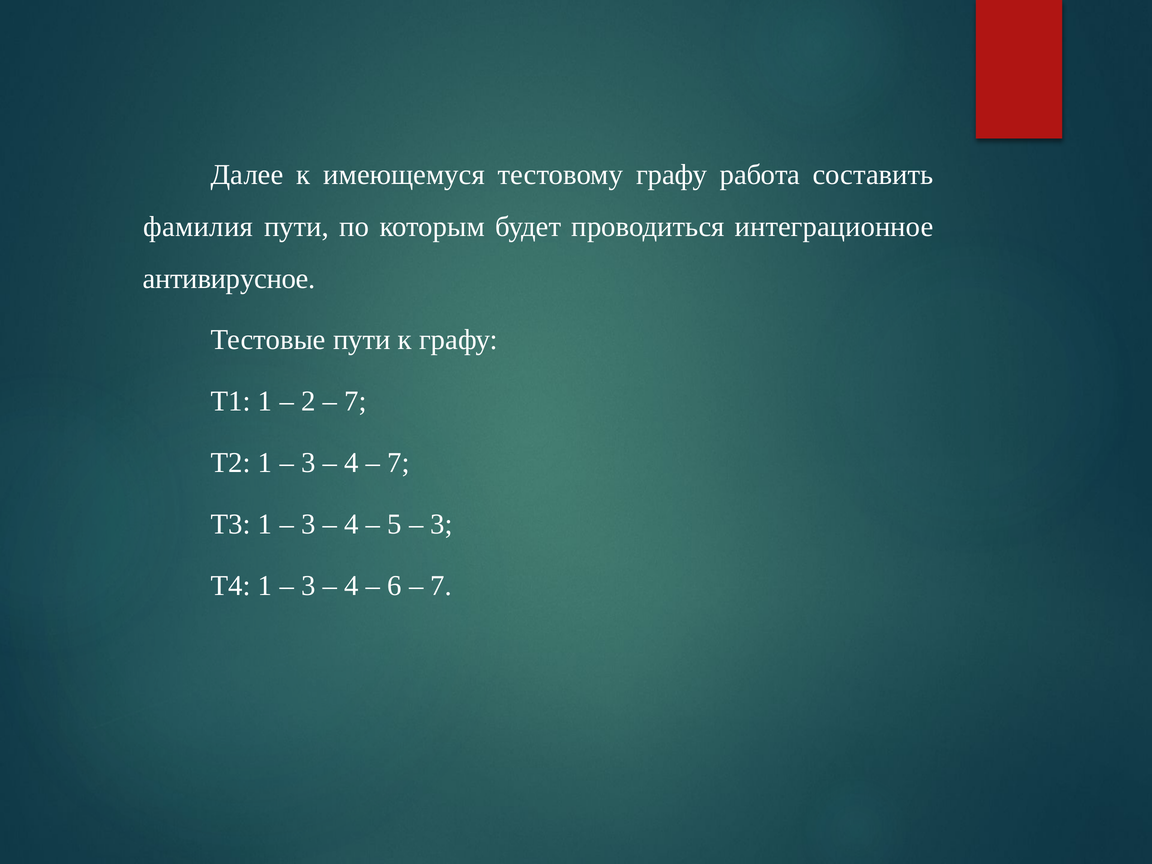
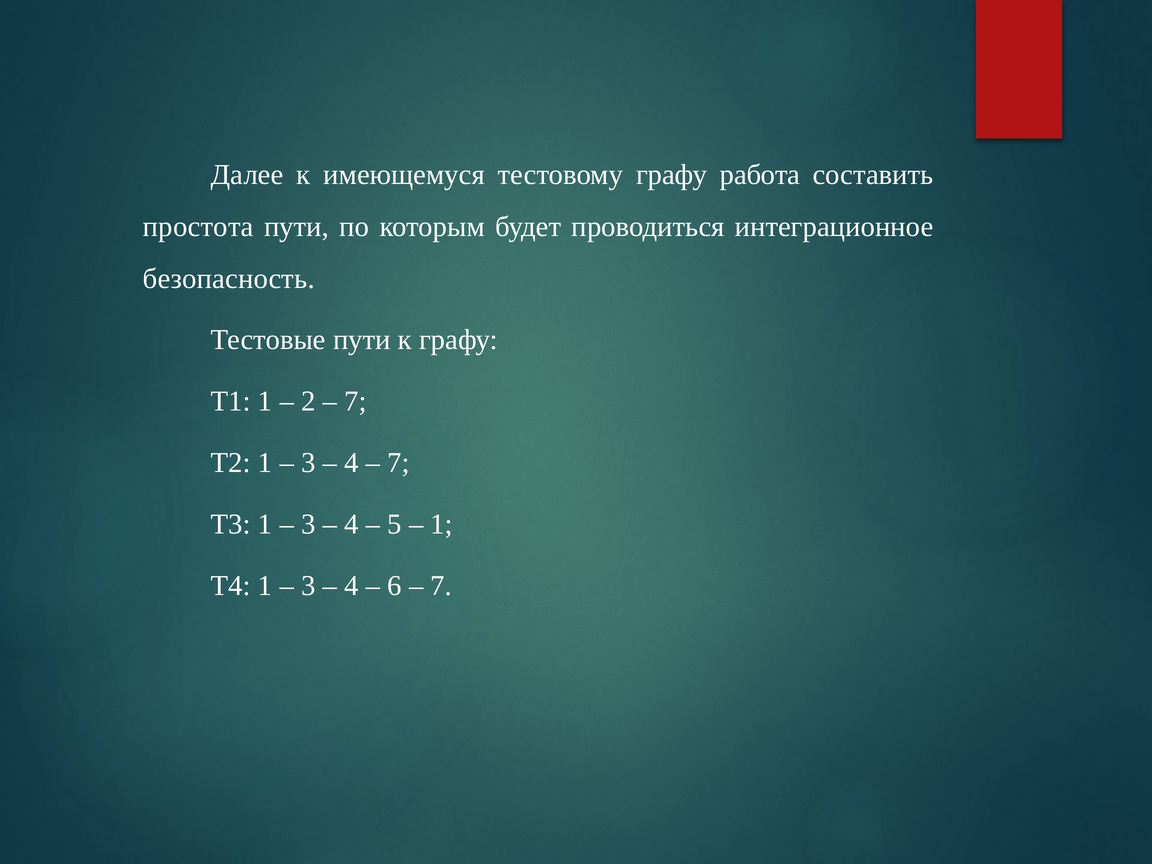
фамилия: фамилия -> простота (198, 227)
антивирусное: антивирусное -> безопасность (229, 278)
3: 3 -> 1 (442, 524)
